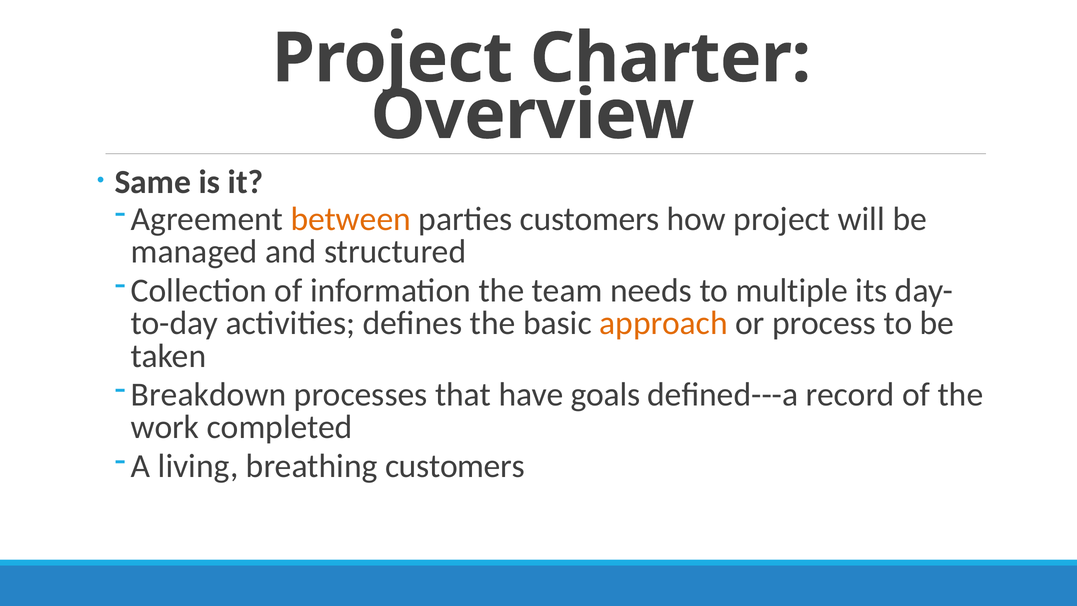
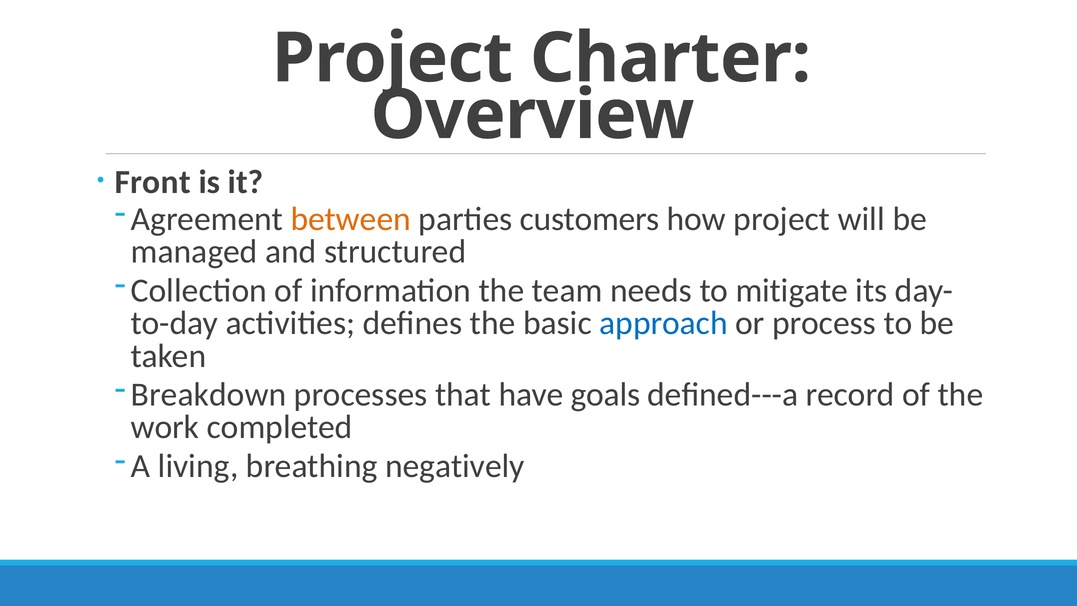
Same: Same -> Front (153, 182)
multiple: multiple -> mitigate (792, 290)
approach colour: orange -> blue (664, 323)
breathing customers: customers -> negatively (455, 466)
